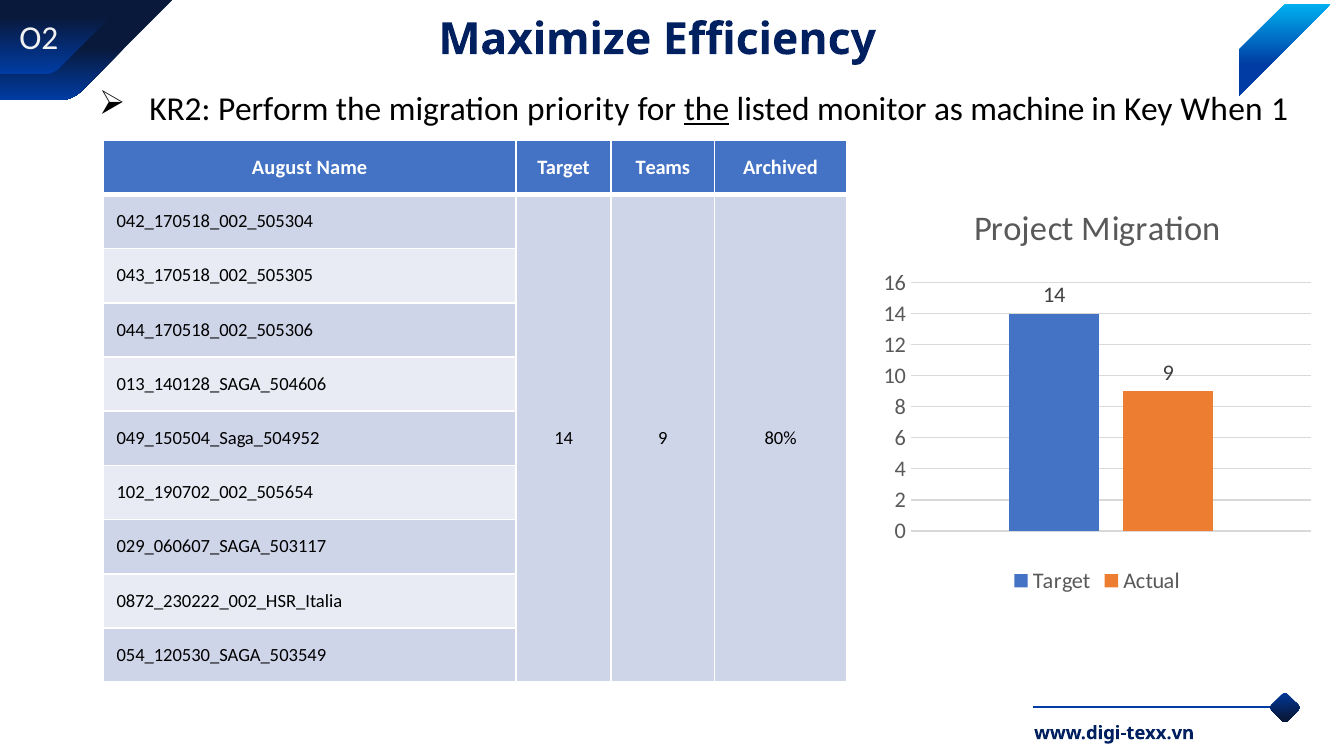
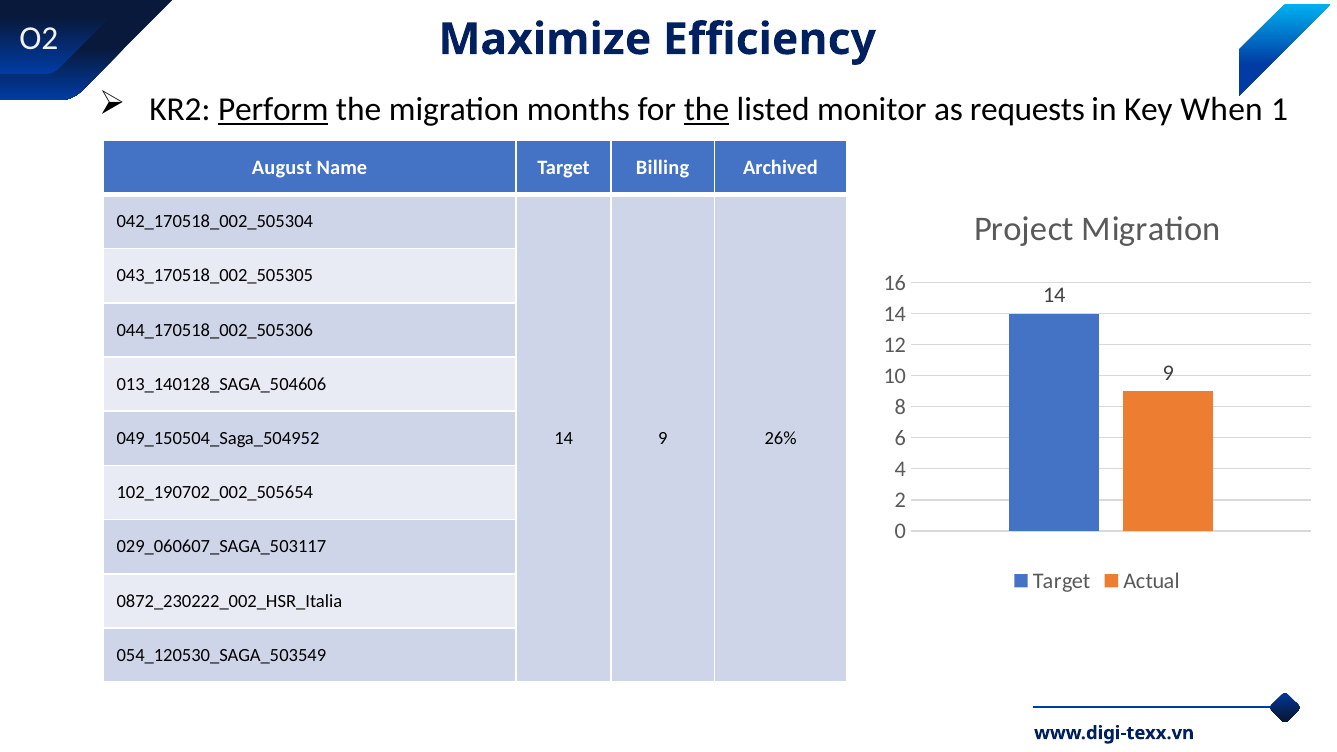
Perform underline: none -> present (273, 109)
priority: priority -> months (578, 109)
machine: machine -> requests (1027, 109)
Teams: Teams -> Billing (663, 167)
80%: 80% -> 26% (781, 439)
